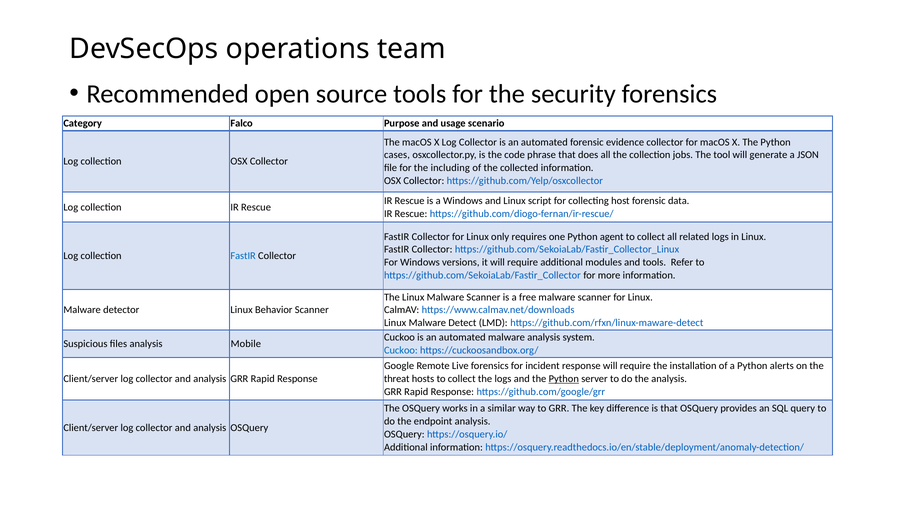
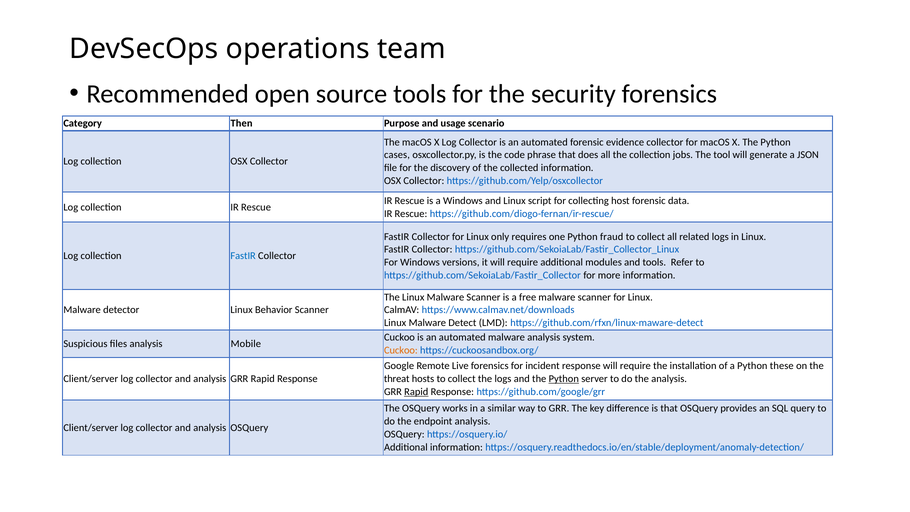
Falco: Falco -> Then (242, 123)
including: including -> discovery (450, 168)
agent: agent -> fraud (612, 237)
Cuckoo colour: blue -> orange (401, 350)
alerts: alerts -> these (782, 366)
Rapid underline: none -> present (416, 392)
